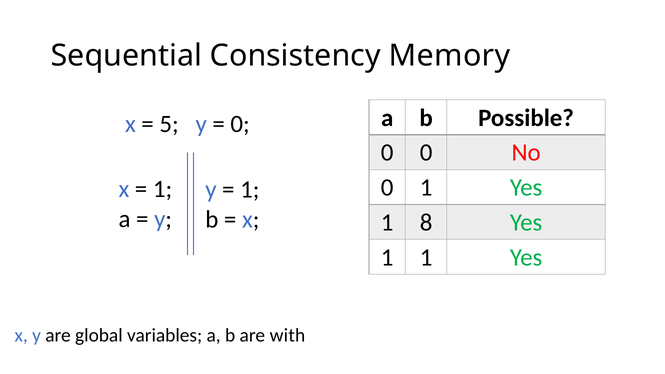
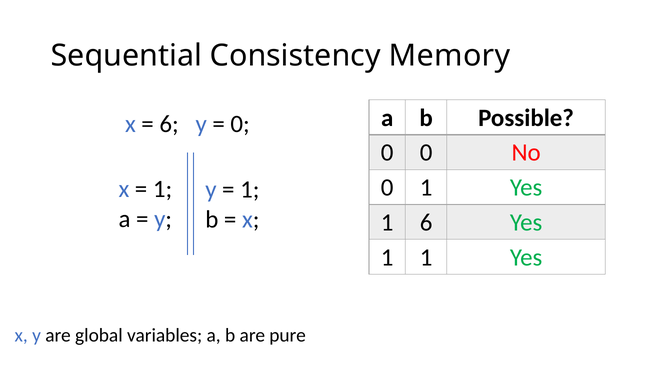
5: 5 -> 6 (169, 124)
1 8: 8 -> 6 (426, 223)
with: with -> pure (288, 335)
